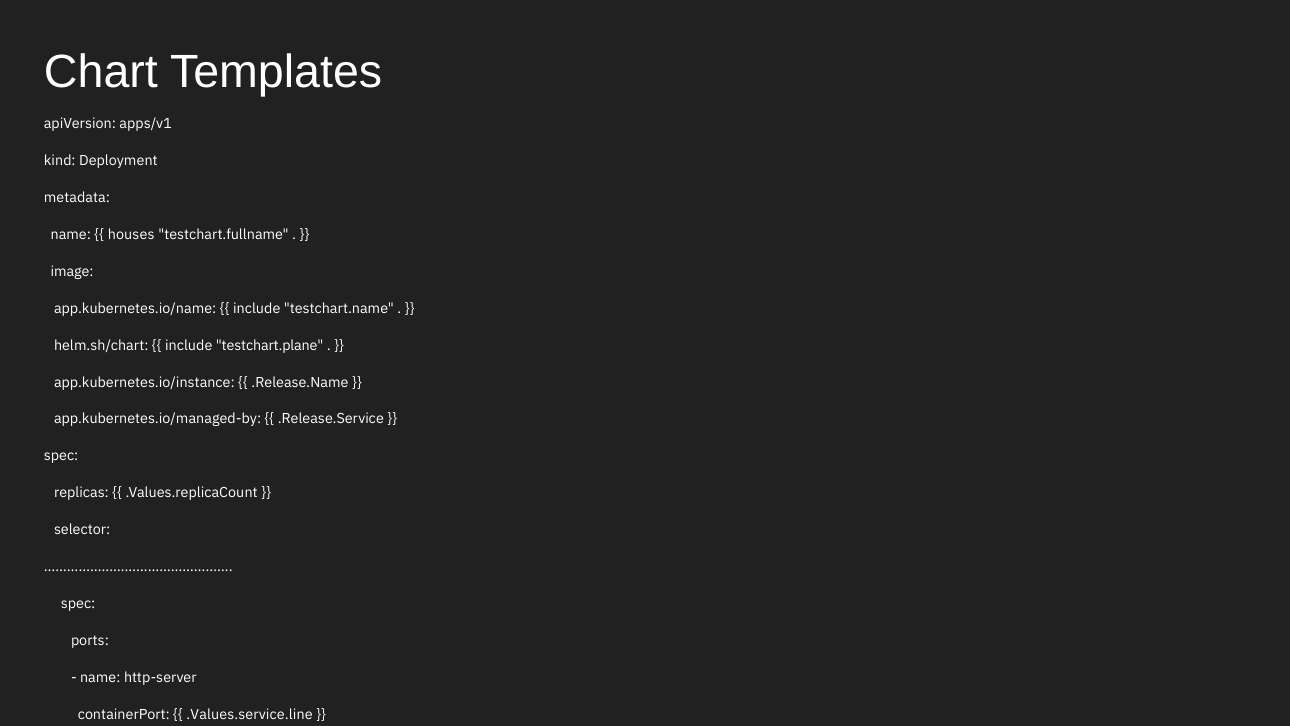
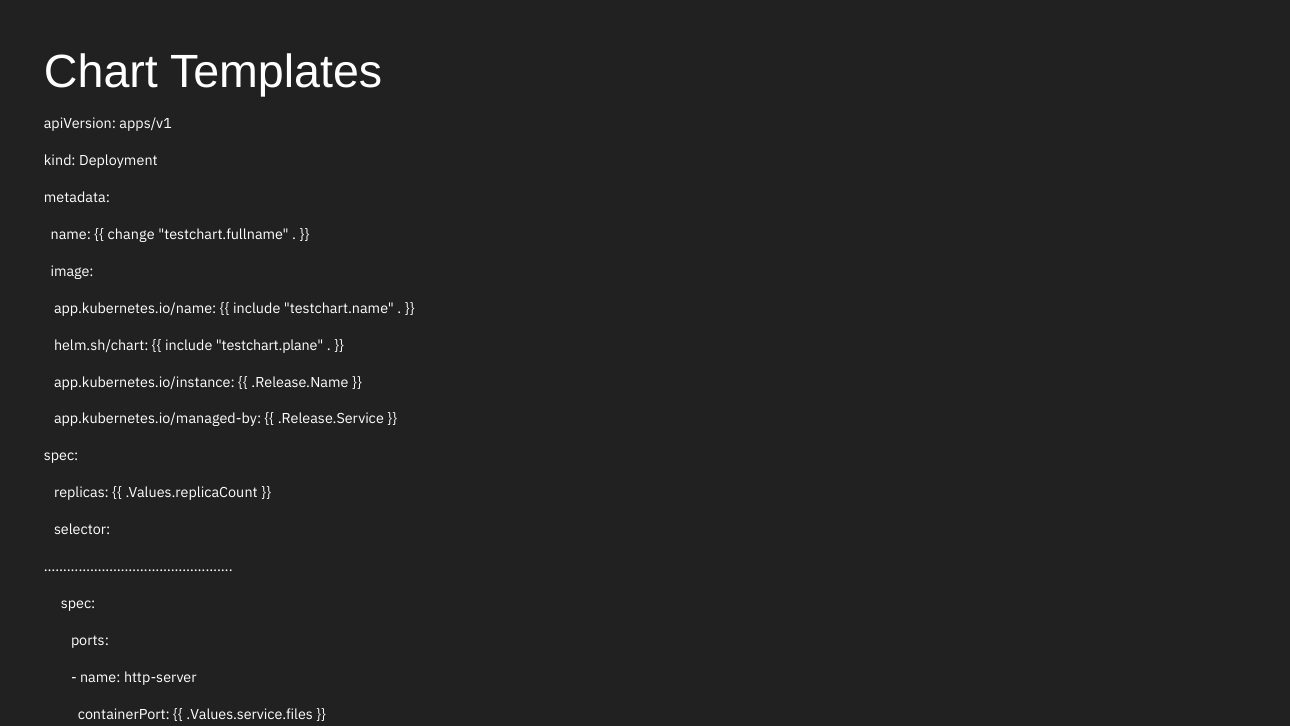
houses: houses -> change (131, 235)
.Values.service.line: .Values.service.line -> .Values.service.files (250, 714)
